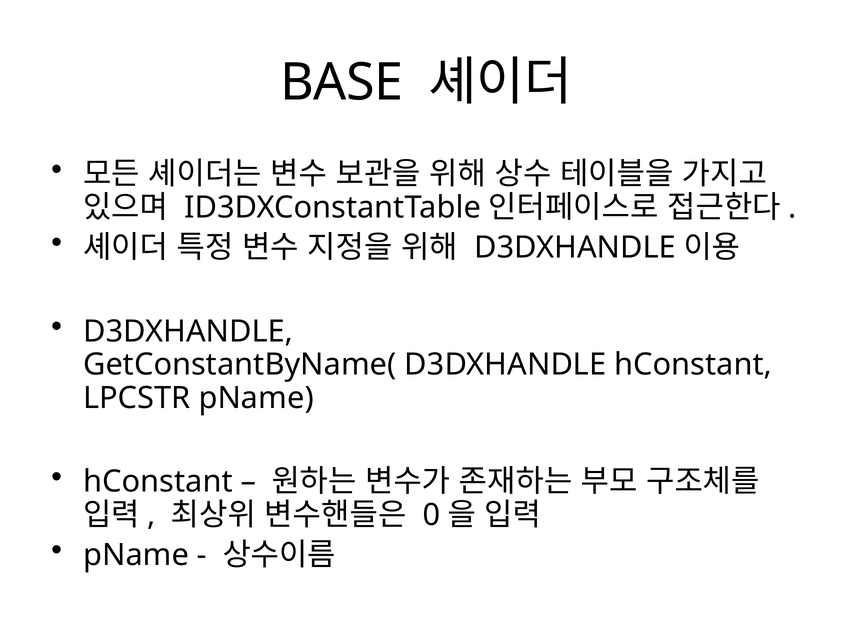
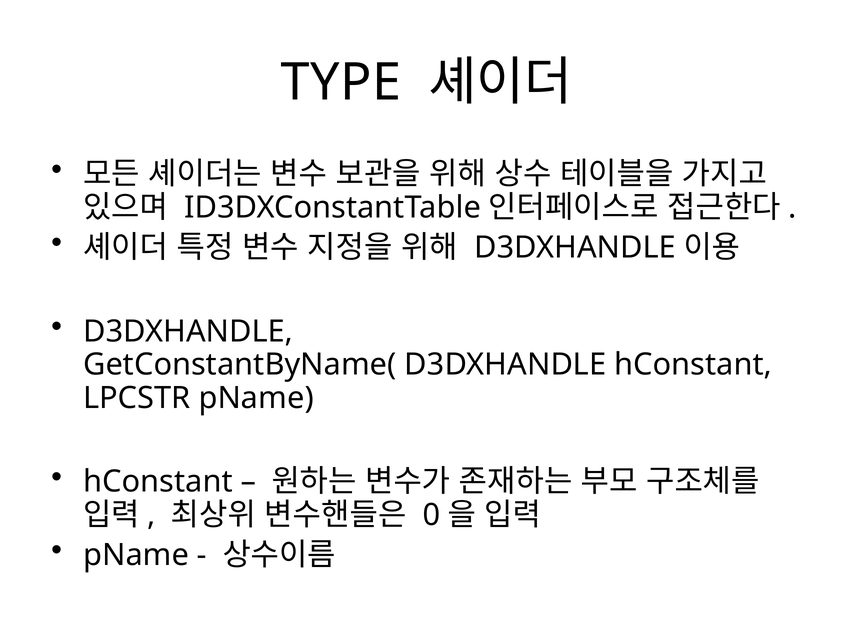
BASE: BASE -> TYPE (341, 83)
